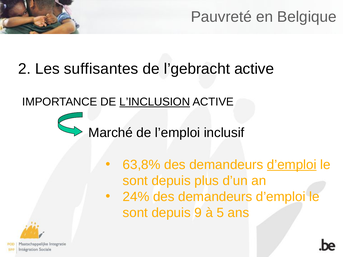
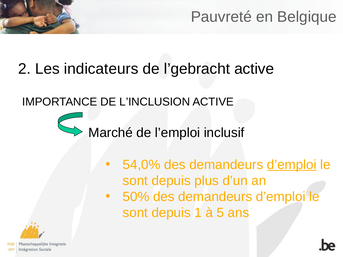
suffisantes: suffisantes -> indicateurs (101, 69)
L’INCLUSION underline: present -> none (155, 102)
63,8%: 63,8% -> 54,0% (142, 165)
24%: 24% -> 50% (136, 197)
9: 9 -> 1 (198, 213)
